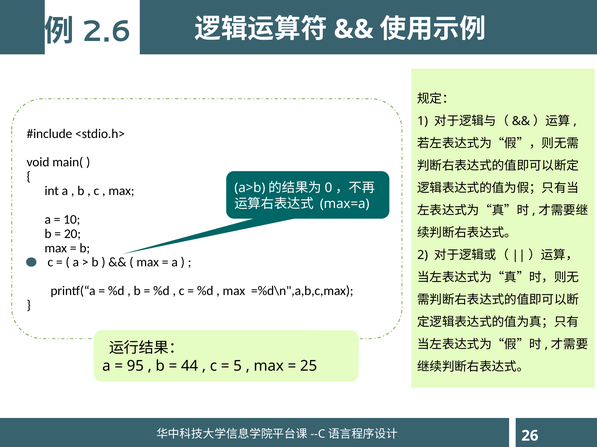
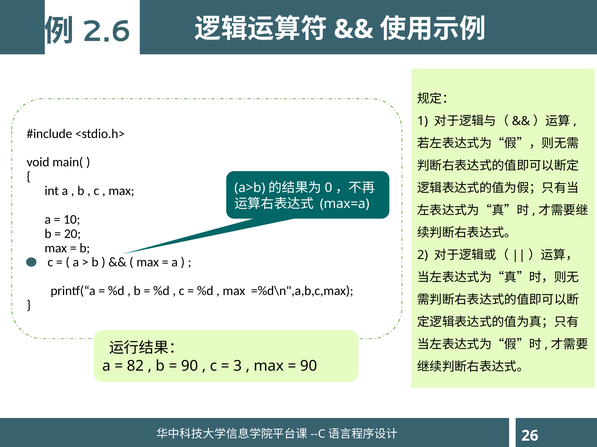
95: 95 -> 82 (135, 367)
44: 44 -> 90 (190, 367)
5: 5 -> 3 (238, 367)
25: 25 -> 90 (309, 367)
